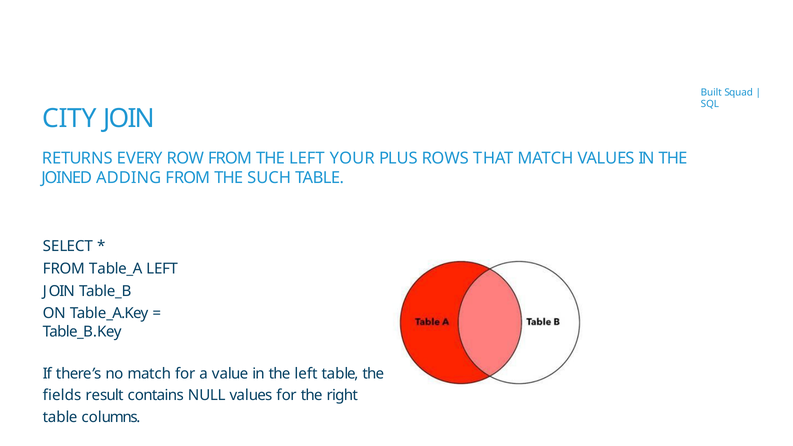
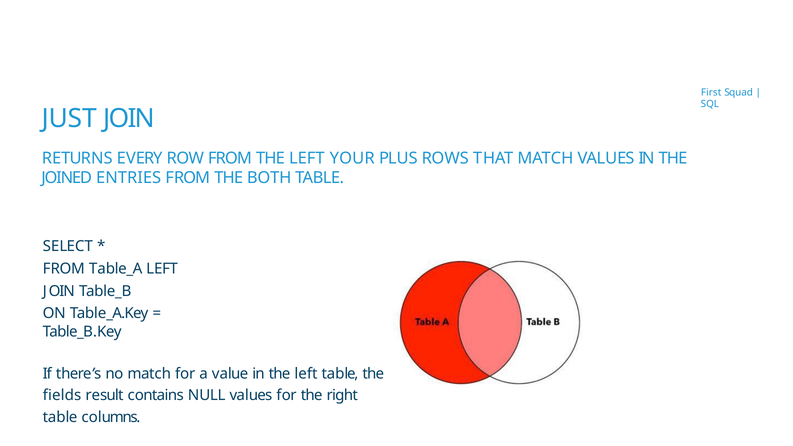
Built: Built -> First (711, 92)
CITY: CITY -> JUST (69, 119)
ADDING: ADDING -> ENTRIES (129, 178)
SUCH: SUCH -> BOTH (269, 178)
